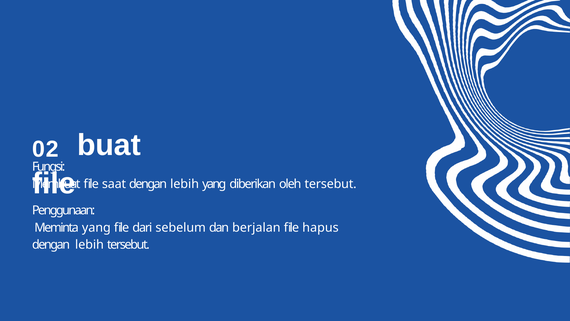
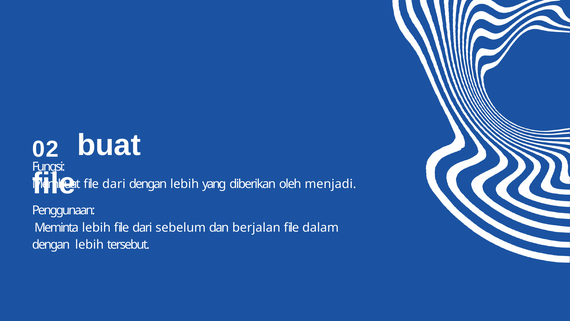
saat: saat -> dari (114, 184)
oleh tersebut: tersebut -> menjadi (330, 184)
Meminta yang: yang -> lebih (96, 227)
hapus: hapus -> dalam (321, 227)
